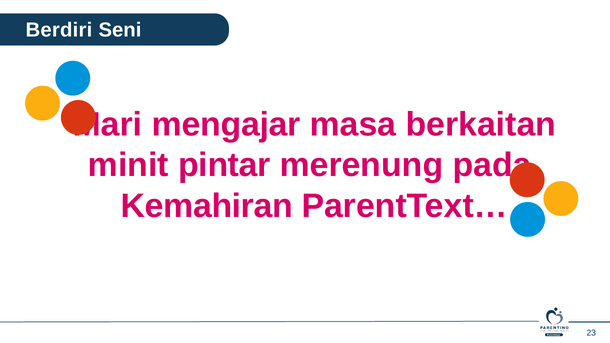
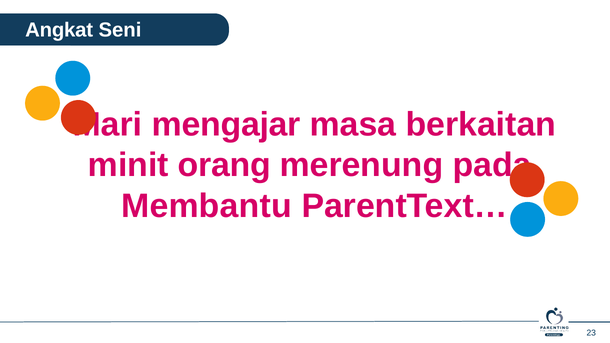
Berdiri: Berdiri -> Angkat (59, 30)
pintar: pintar -> orang (224, 165)
Kemahiran: Kemahiran -> Membantu (207, 206)
